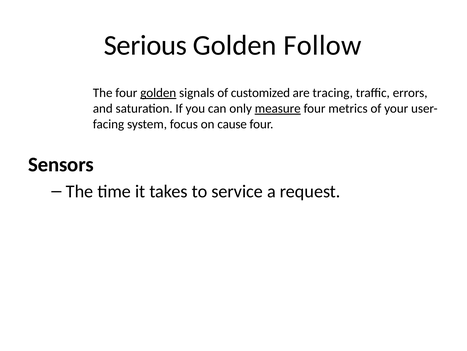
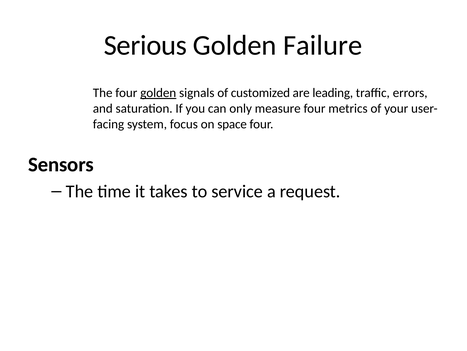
Follow: Follow -> Failure (323, 45)
tracing: tracing -> leading (333, 93)
measure underline: present -> none (278, 108)
cause: cause -> space (232, 124)
